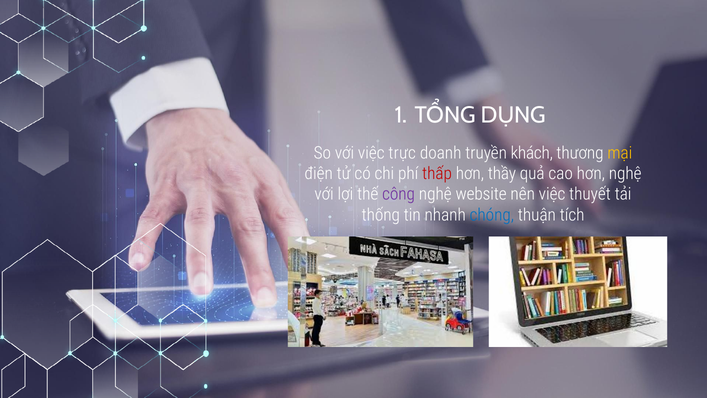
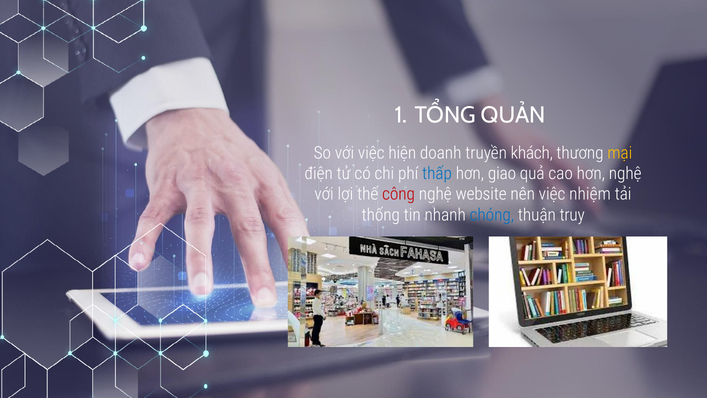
DỤNG: DỤNG -> QUẢN (513, 115)
trực: trực -> hiện (402, 153)
thấp colour: red -> blue (437, 173)
thầy: thầy -> giao (502, 173)
công colour: purple -> red (399, 194)
thuyết: thuyết -> nhiệm (590, 194)
tích: tích -> truy (572, 215)
